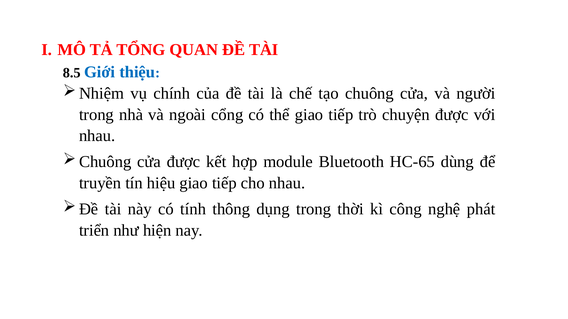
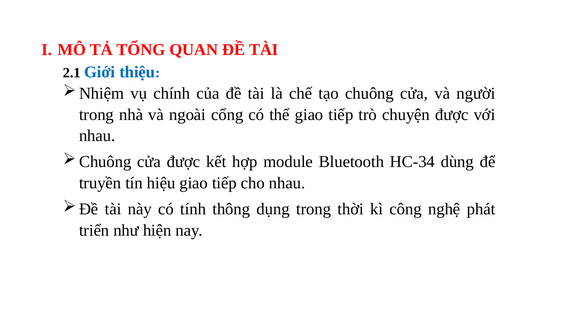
8.5: 8.5 -> 2.1 (72, 73)
HC-65: HC-65 -> HC-34 (412, 162)
